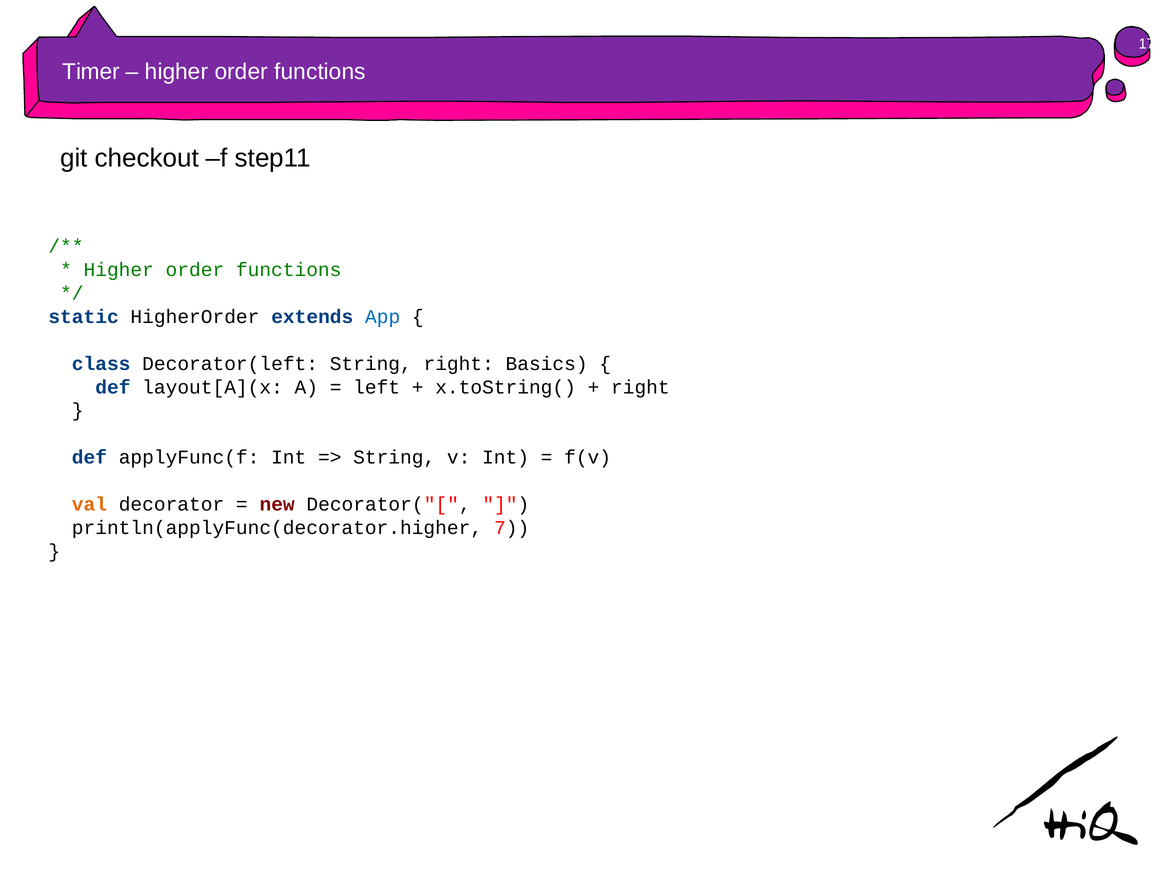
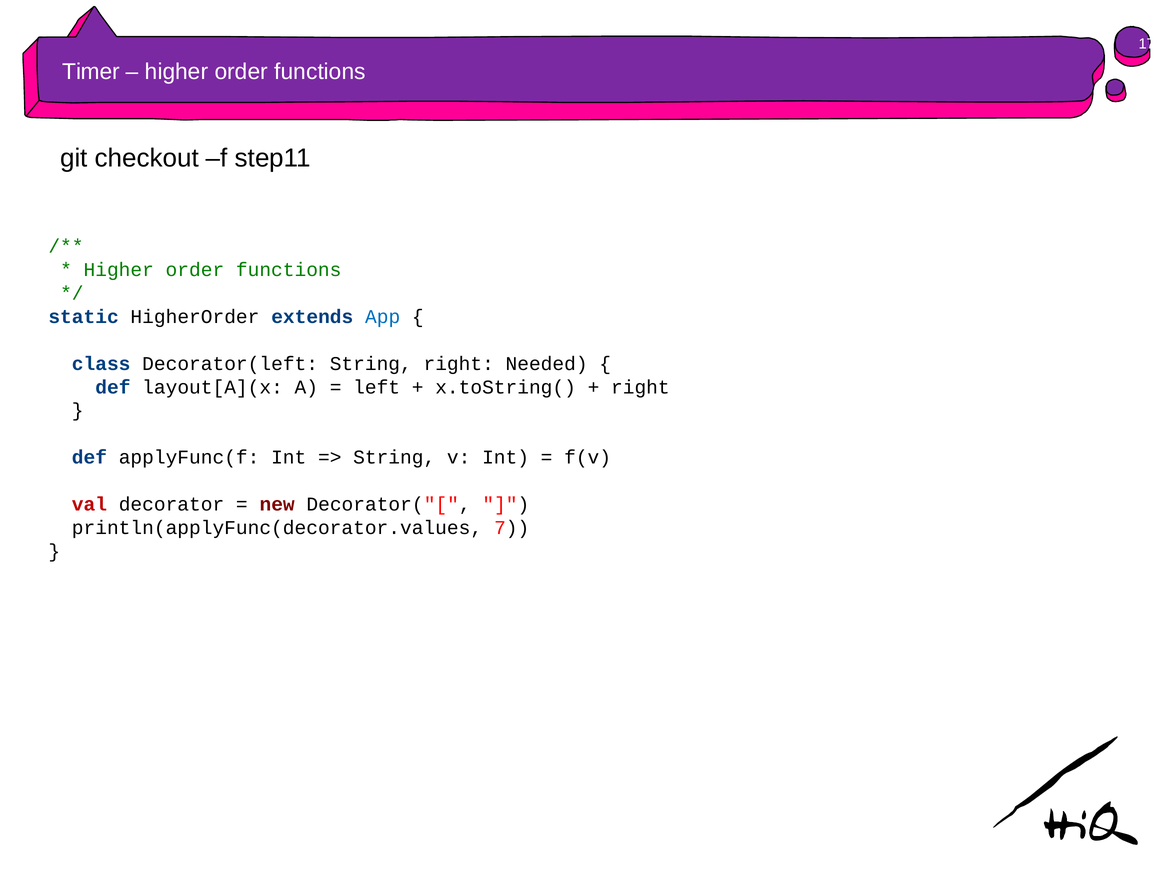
Basics: Basics -> Needed (547, 364)
val colour: orange -> red (89, 504)
println(applyFunc(decorator.higher: println(applyFunc(decorator.higher -> println(applyFunc(decorator.values (277, 528)
